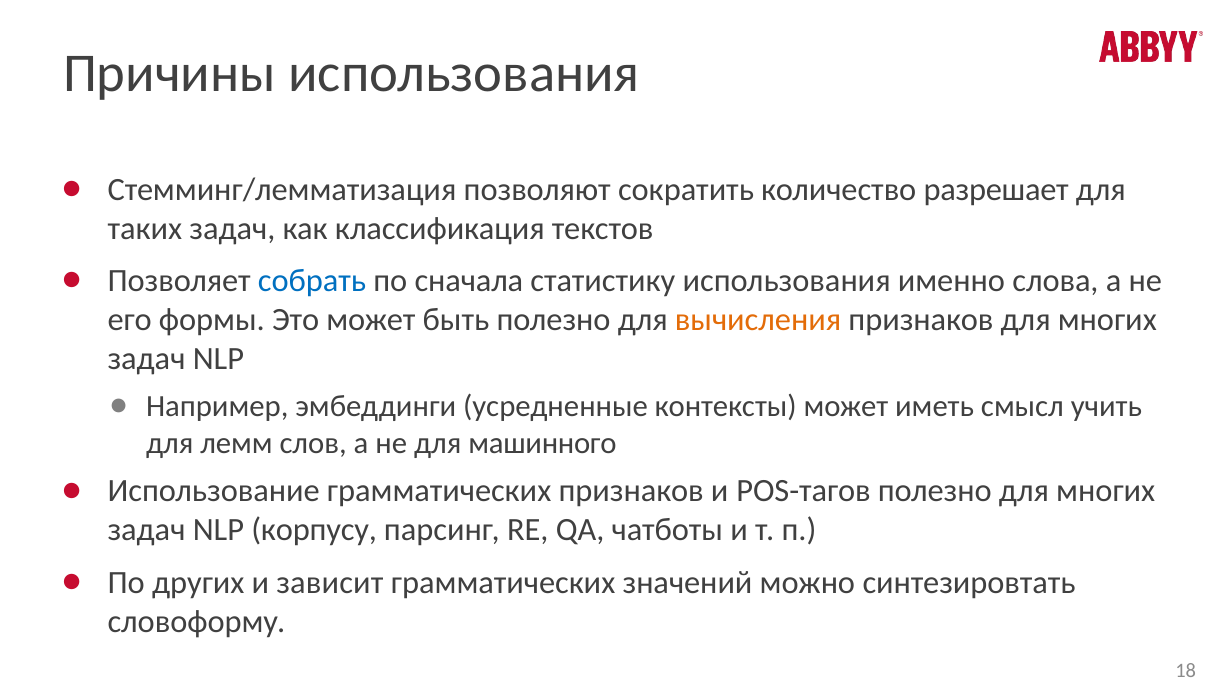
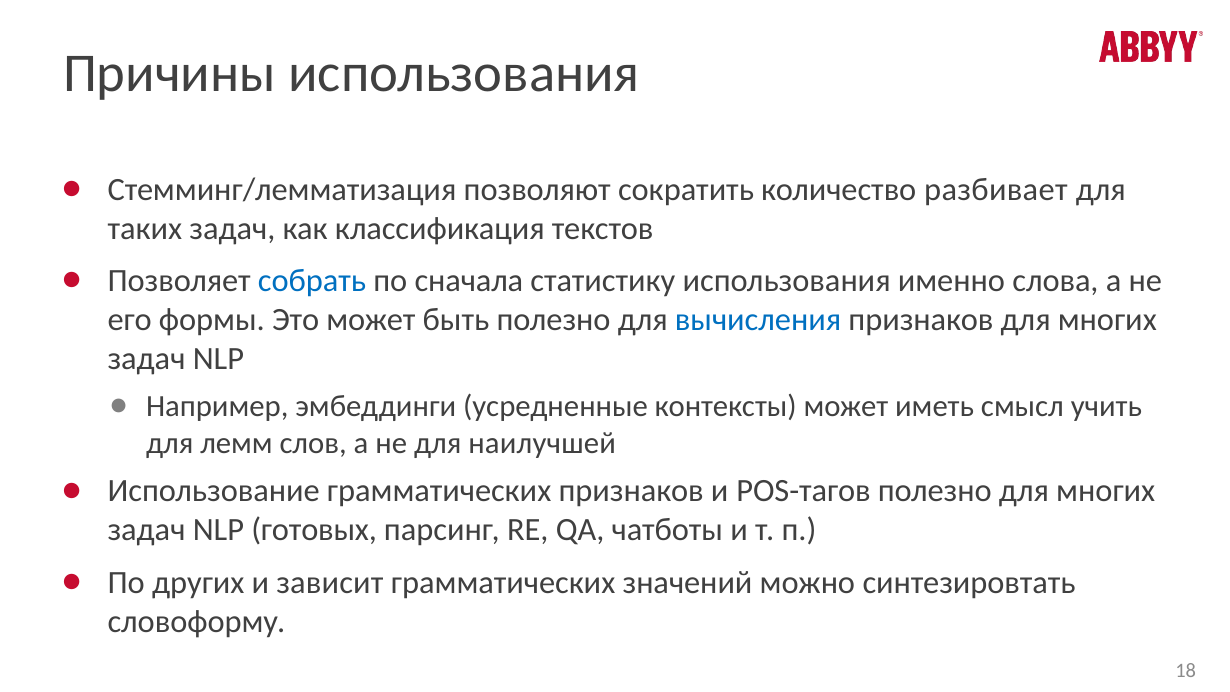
разрешает: разрешает -> разбивает (996, 189)
вычисления colour: orange -> blue (758, 319)
машинного: машинного -> наилучшей (542, 443)
корпусу: корпусу -> готовых (314, 530)
